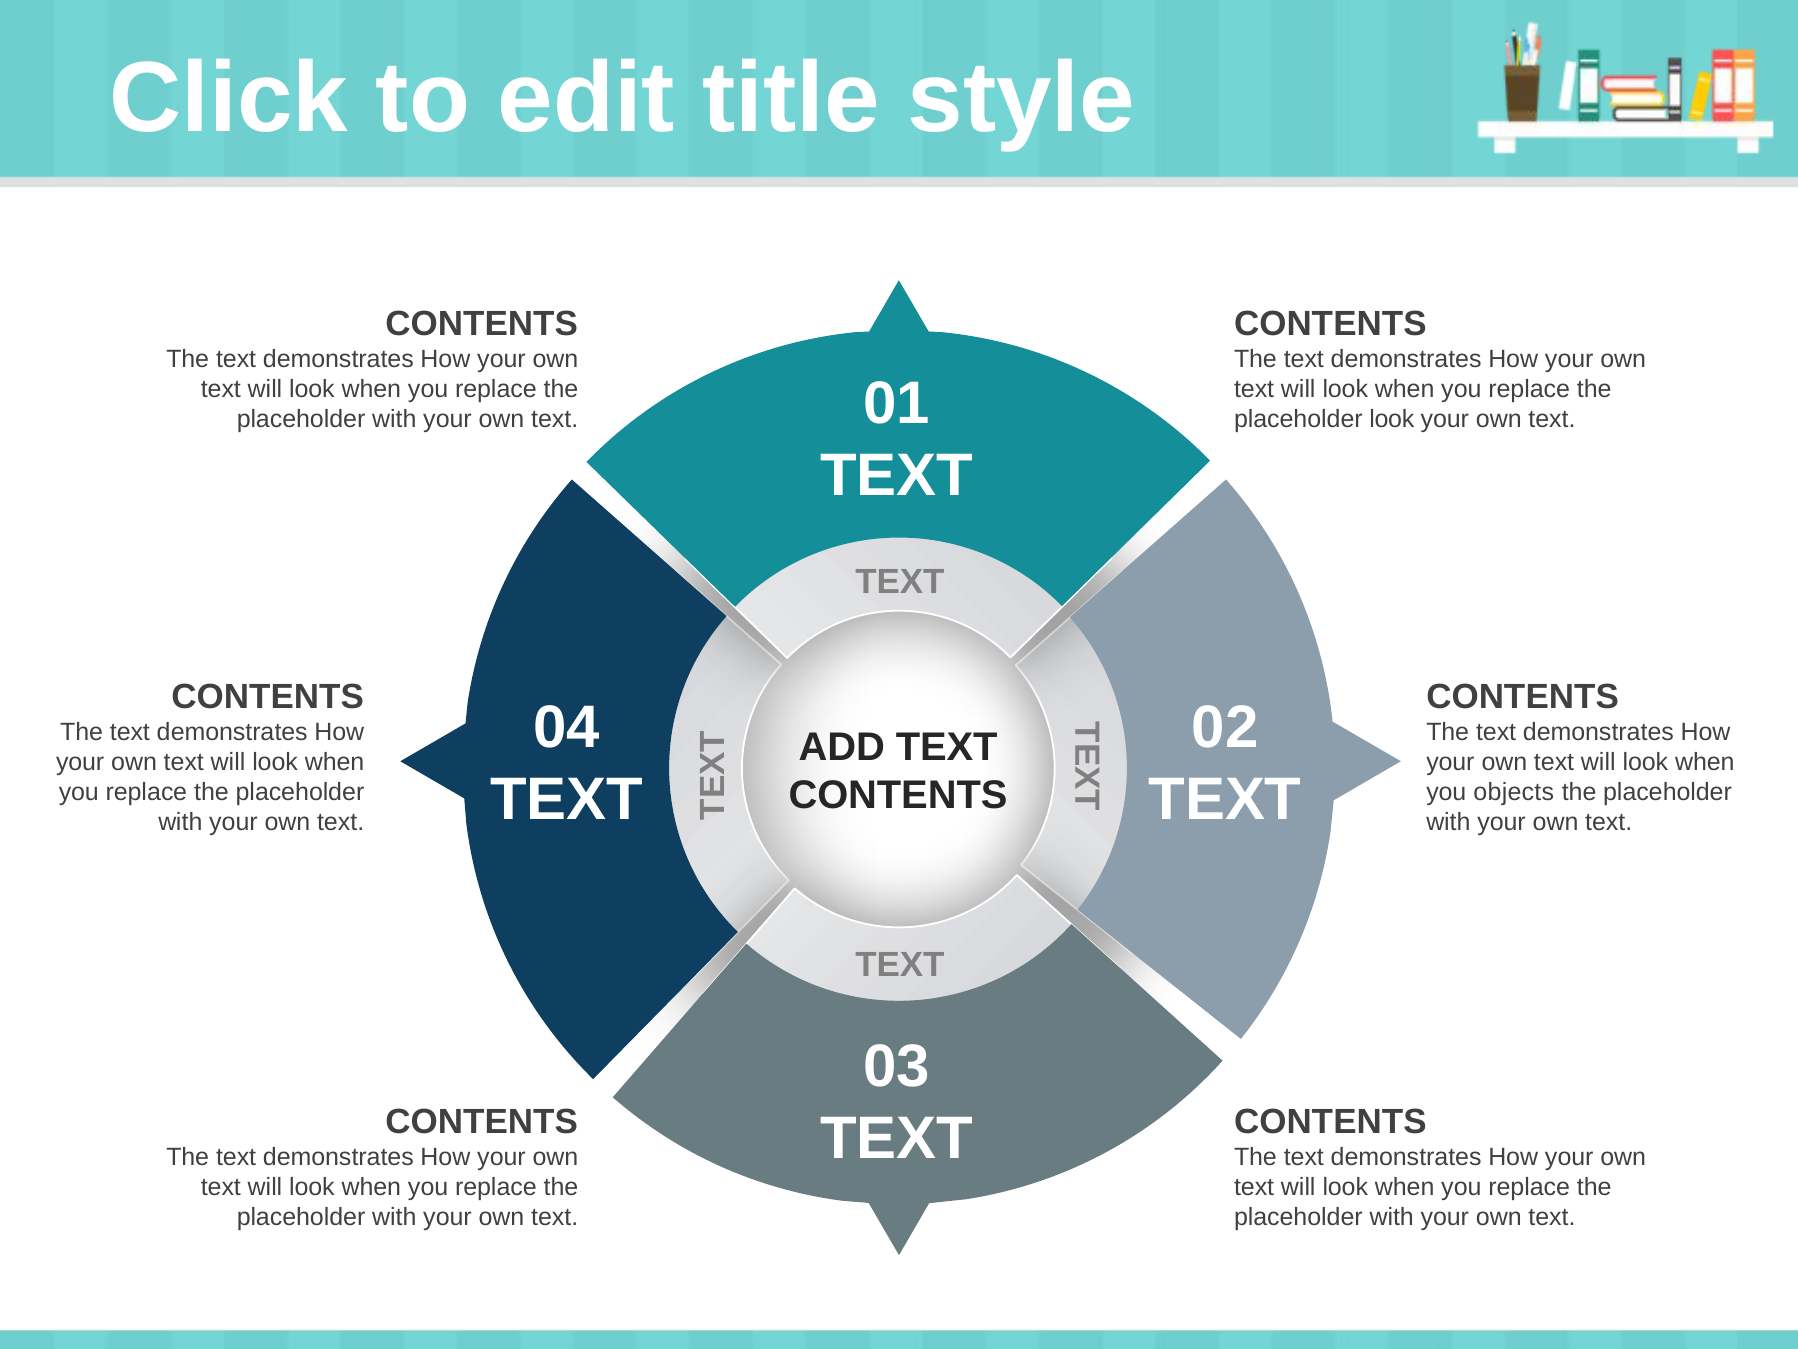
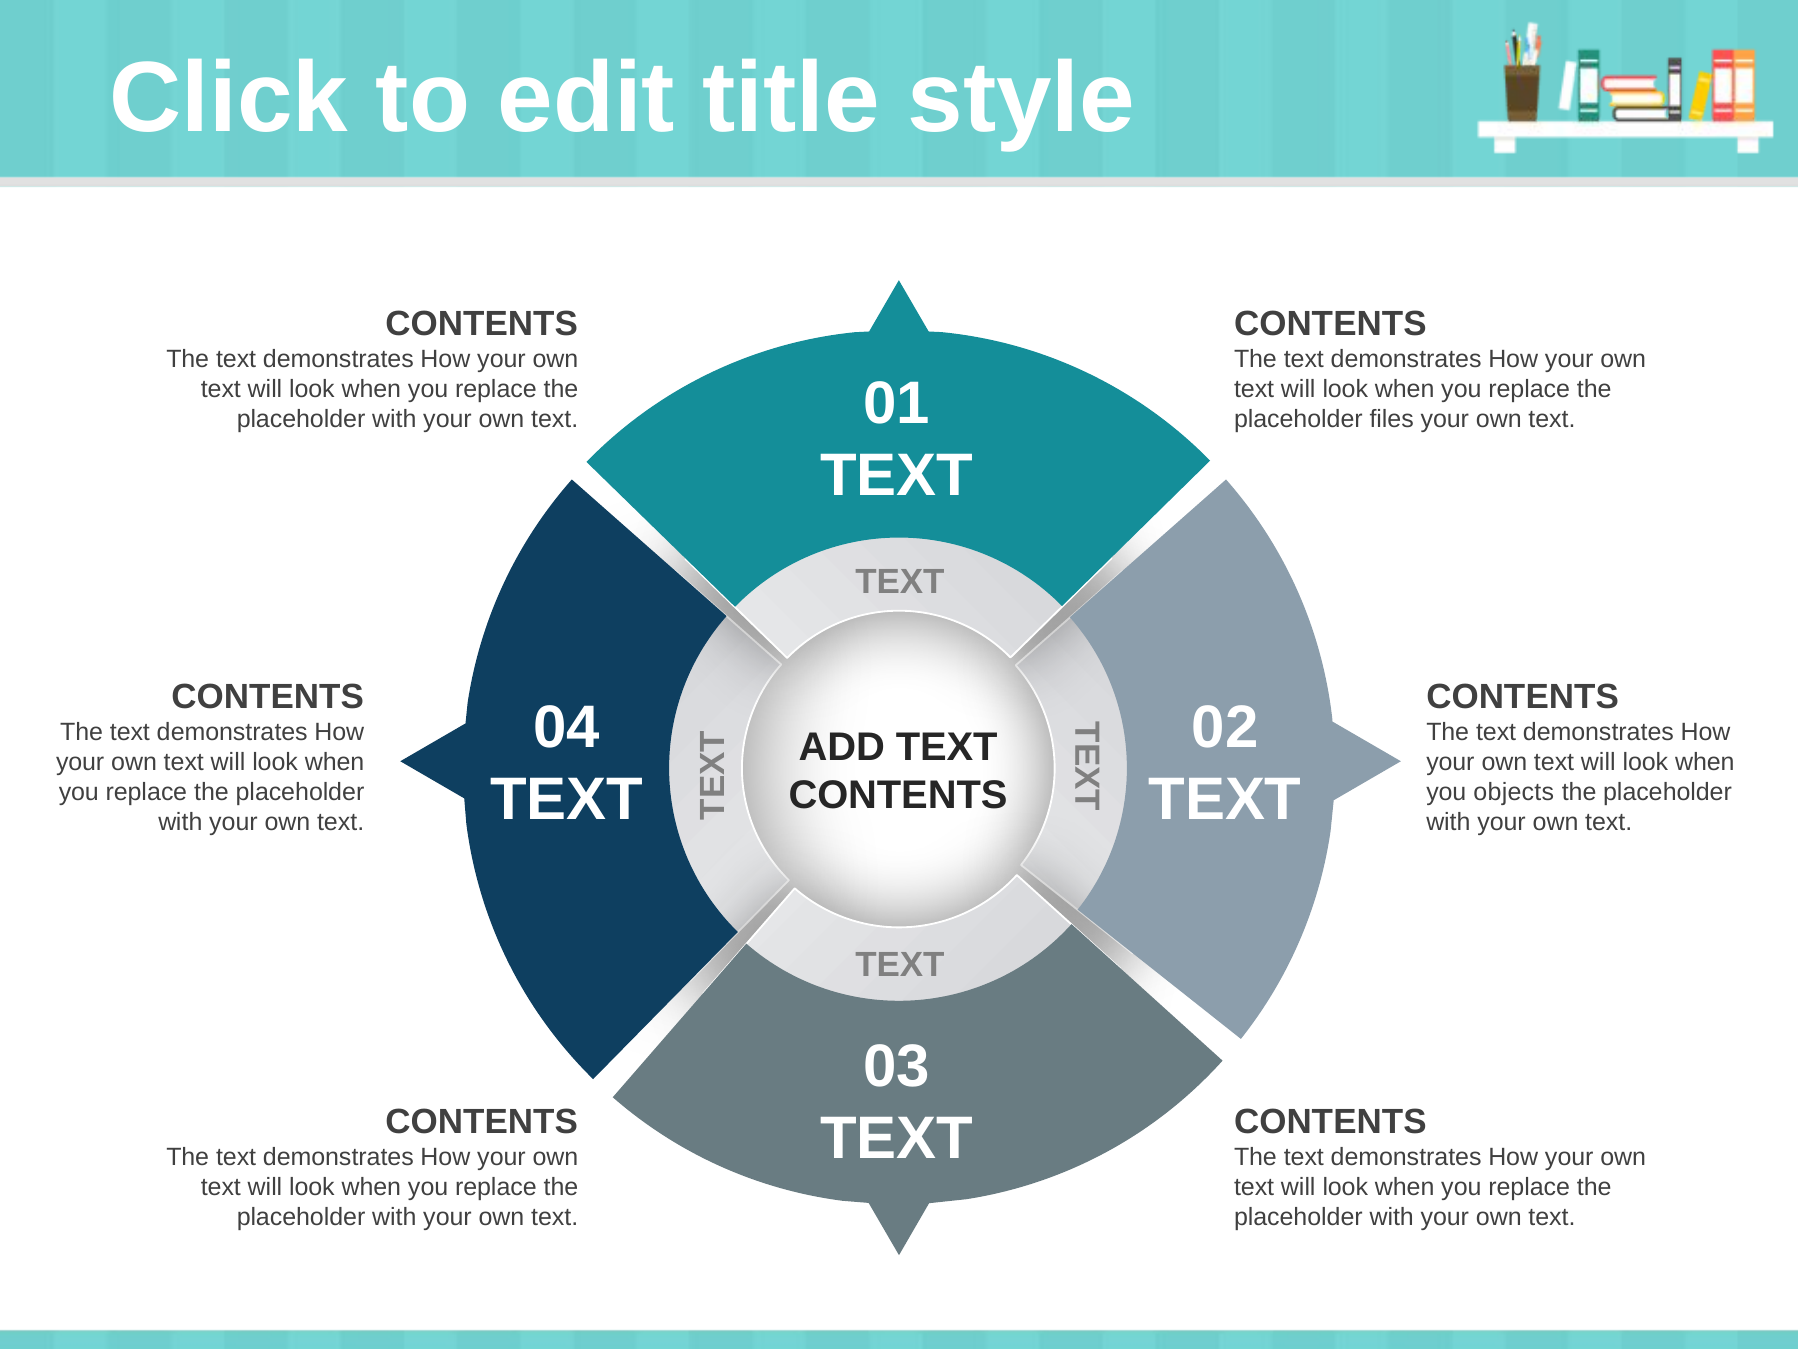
placeholder look: look -> files (1392, 420)
